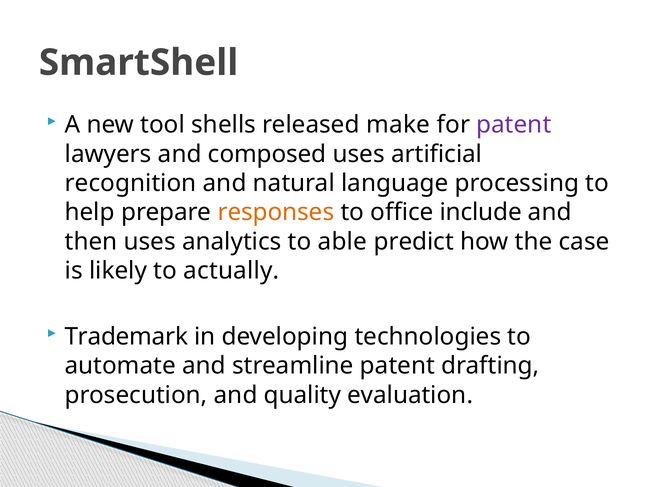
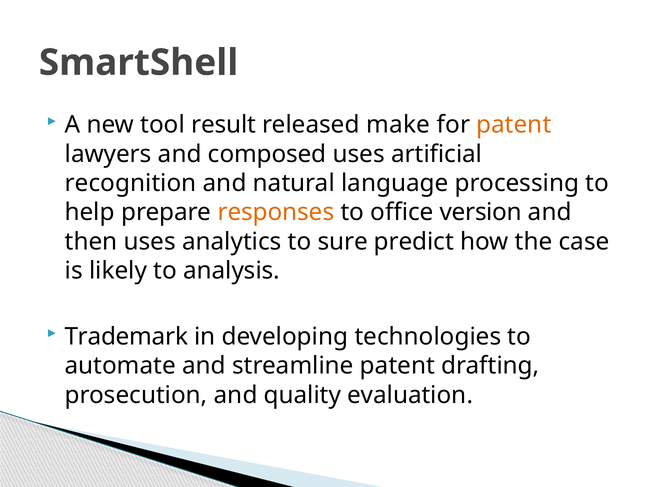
shells: shells -> result (224, 125)
patent colour: purple -> orange (514, 125)
include: include -> version (481, 212)
able: able -> sure (343, 242)
actually: actually -> analysis (232, 271)
